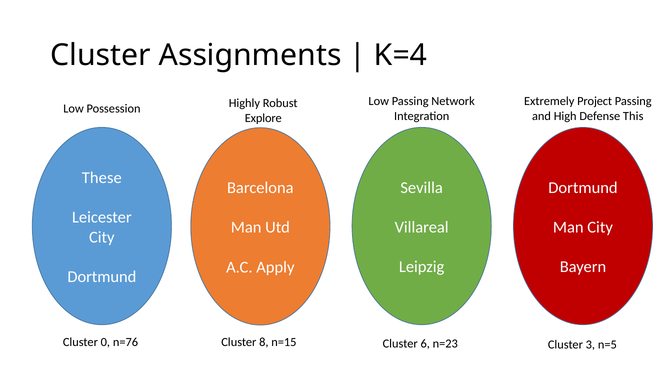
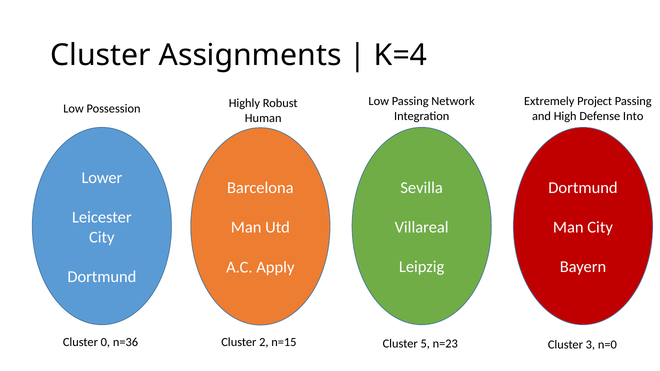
This: This -> Into (633, 116)
Explore: Explore -> Human (263, 118)
These: These -> Lower (102, 178)
n=76: n=76 -> n=36 (125, 342)
8: 8 -> 2 (264, 342)
6: 6 -> 5 (425, 344)
n=5: n=5 -> n=0 (607, 345)
